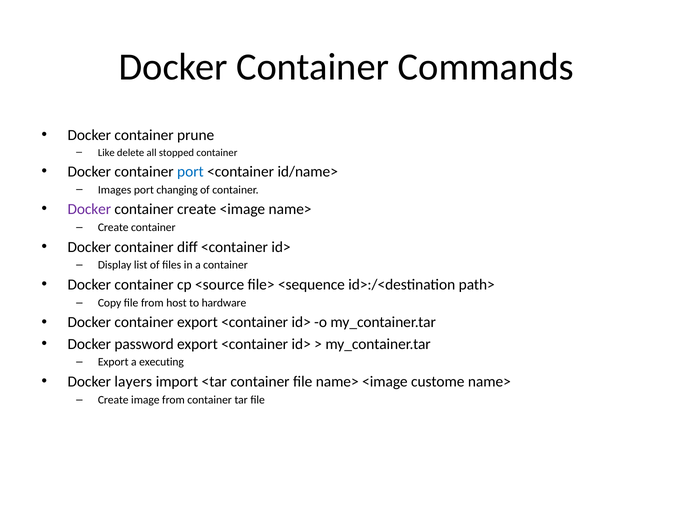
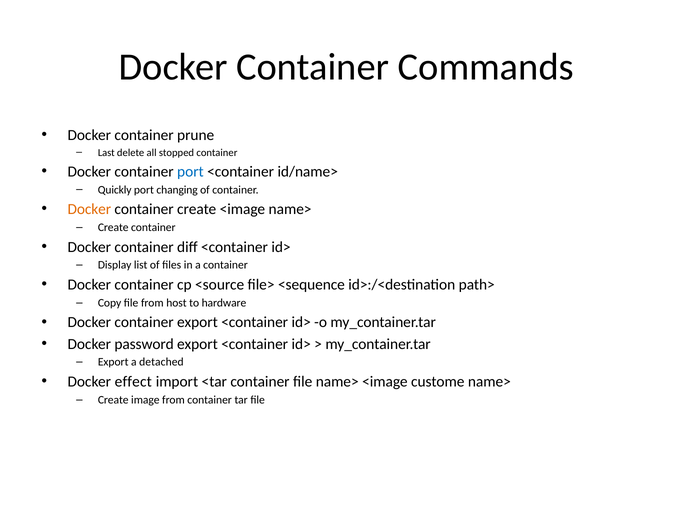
Like: Like -> Last (106, 152)
Images: Images -> Quickly (115, 190)
Docker colour: purple -> orange (89, 209)
executing: executing -> detached (161, 362)
layers: layers -> effect (133, 381)
